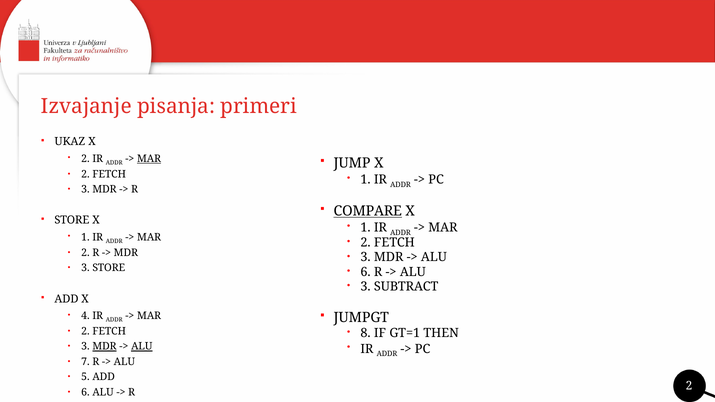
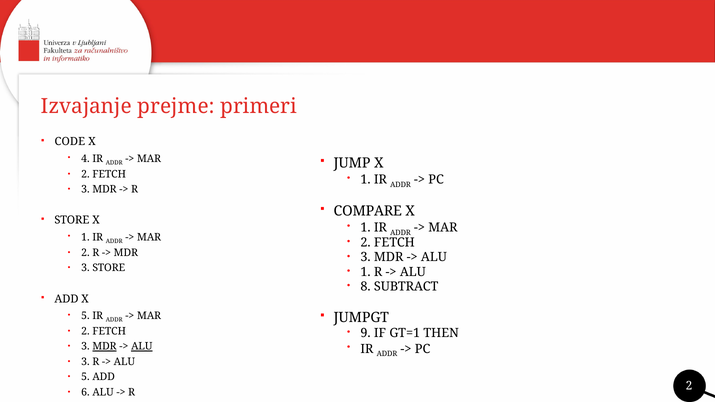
pisanja: pisanja -> prejme (176, 107)
UKAZ: UKAZ -> CODE (70, 142)
2: 2 -> 4 (85, 159)
MAR underline: present -> none (149, 159)
COMPARE underline: present -> none (368, 211)
6: 6 -> 1 (366, 272)
3: 3 -> 8 (366, 287)
4: 4 -> 5 (85, 316)
8: 8 -> 9 (366, 333)
7: 7 -> 3 (85, 362)
